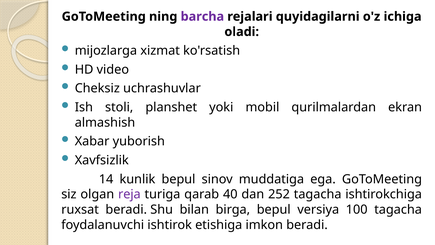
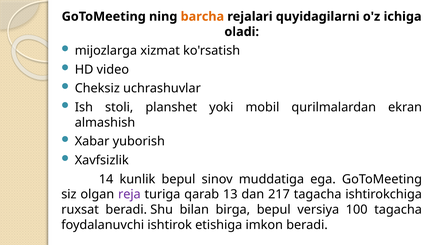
barcha colour: purple -> orange (202, 17)
40: 40 -> 13 (230, 194)
252: 252 -> 217 (279, 194)
